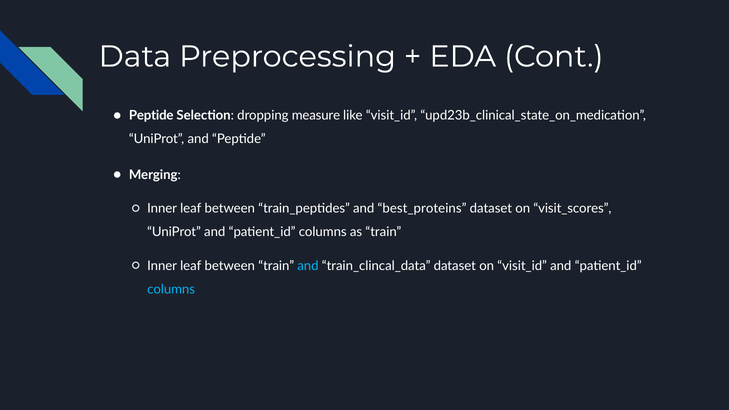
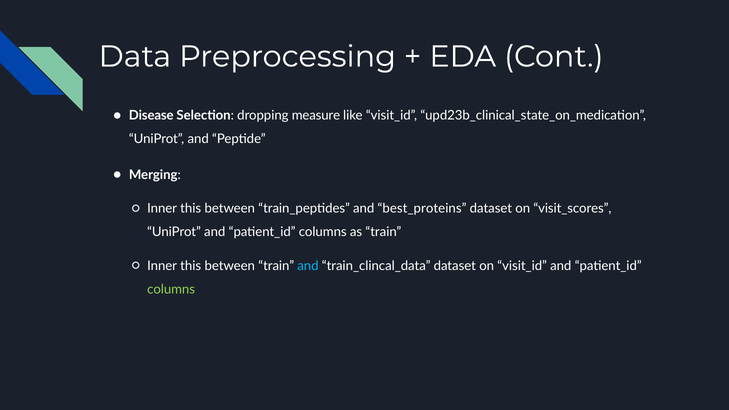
Peptide: Peptide -> Disease (151, 116)
leaf: leaf -> this (191, 209)
leaf: leaf -> this (191, 266)
columns colour: light blue -> light green (171, 289)
